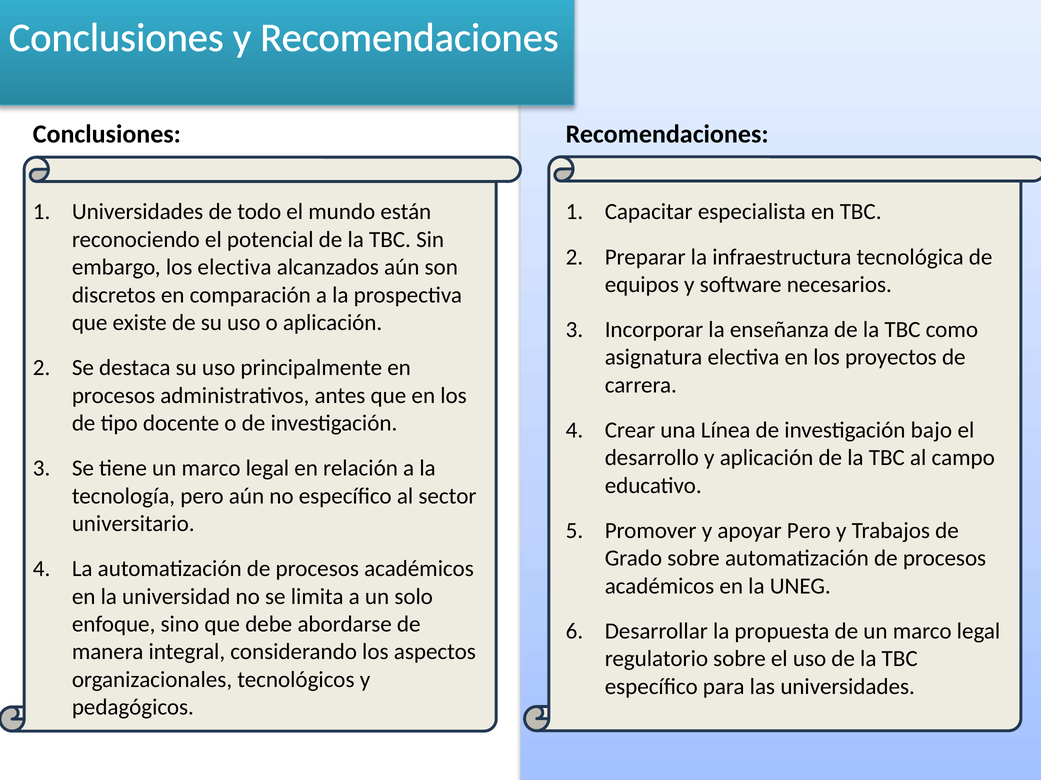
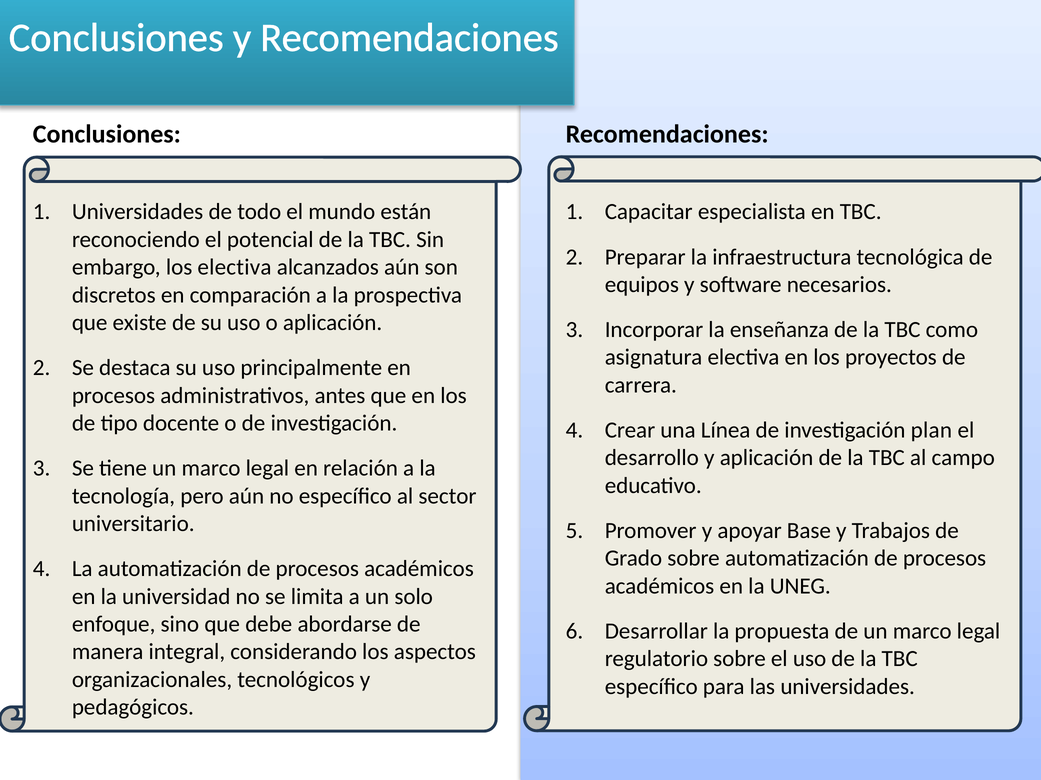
bajo: bajo -> plan (931, 431)
apoyar Pero: Pero -> Base (809, 531)
